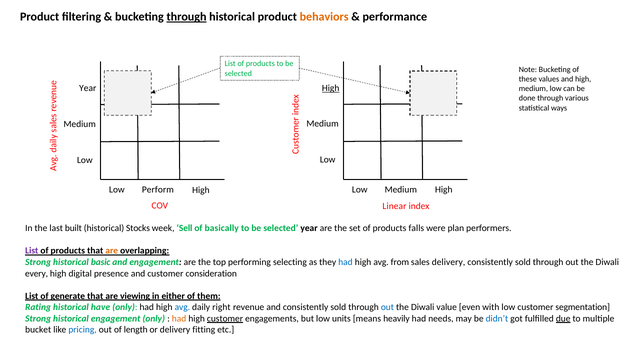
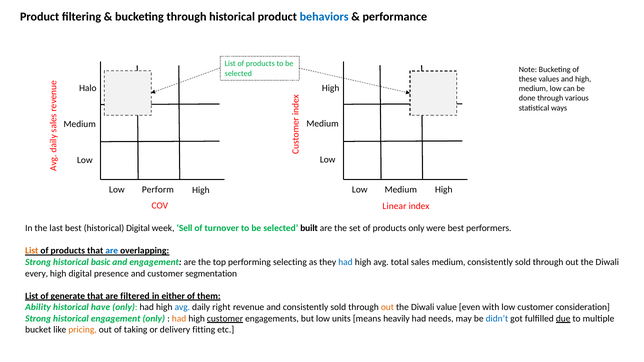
through underline: present -> none (187, 17)
behaviors colour: orange -> blue (324, 17)
High underline: present -> none (331, 88)
Year: Year -> Halo (88, 88)
last built: built -> best (73, 228)
historical Stocks: Stocks -> Digital (138, 228)
basically: basically -> turnover (222, 228)
selected year: year -> built (309, 228)
products falls: falls -> only (416, 228)
were plan: plan -> best (456, 228)
List colour: purple -> orange (32, 251)
are colour: orange -> blue (112, 251)
from: from -> total (400, 262)
sales delivery: delivery -> medium (449, 262)
consideration: consideration -> segmentation (211, 274)
viewing: viewing -> filtered (135, 296)
Rating: Rating -> Ability (38, 307)
out colour: blue -> orange (387, 307)
segmentation: segmentation -> consideration (583, 307)
pricing colour: blue -> orange (83, 330)
length: length -> taking (136, 330)
